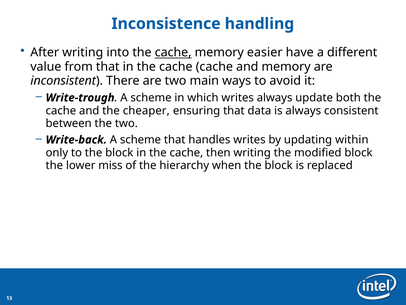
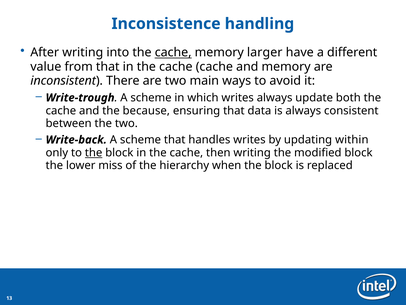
easier: easier -> larger (265, 52)
cheaper: cheaper -> because (146, 110)
the underline: none -> present (94, 152)
